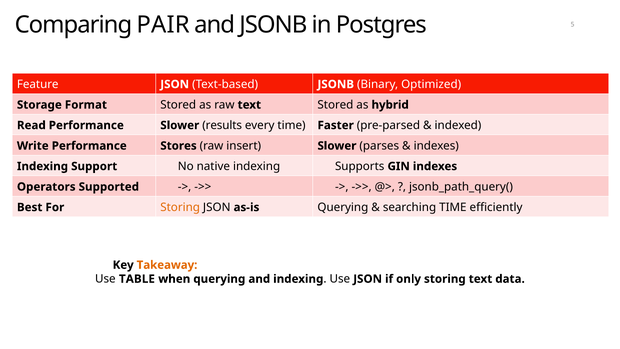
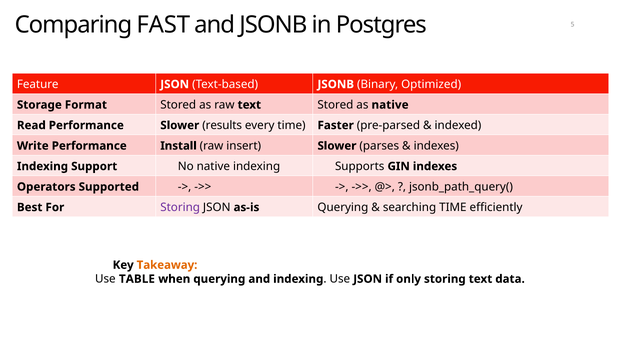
PAIR: PAIR -> FAST (163, 25)
as hybrid: hybrid -> native (390, 105)
Stores: Stores -> Install (179, 146)
Storing colour: orange -> purple (180, 207)
